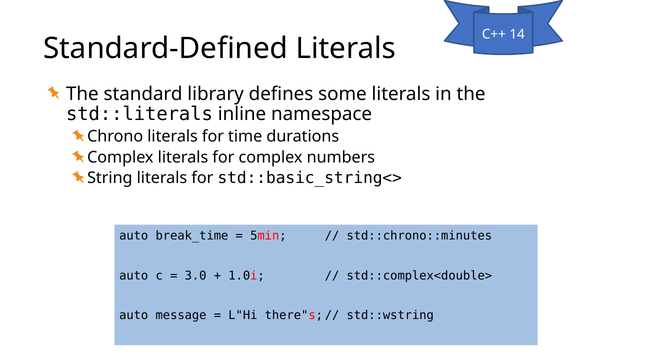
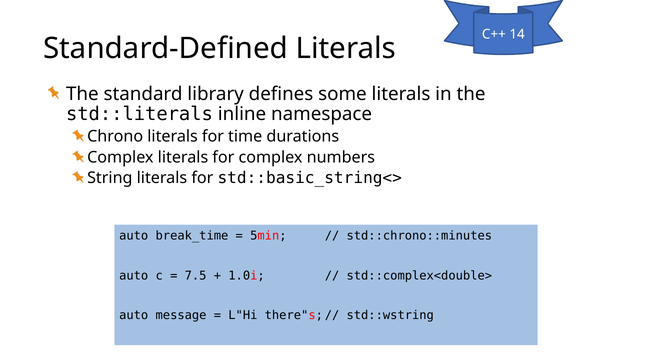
3.0: 3.0 -> 7.5 (196, 275)
